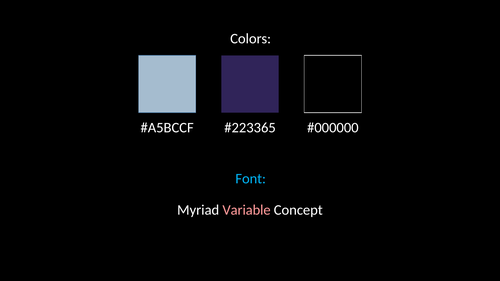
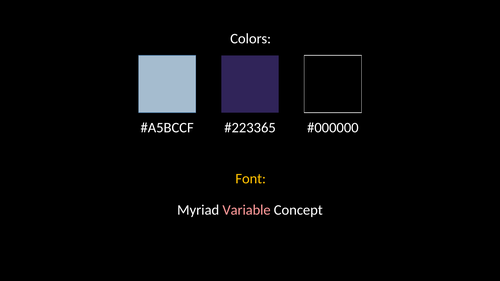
Font colour: light blue -> yellow (251, 179)
